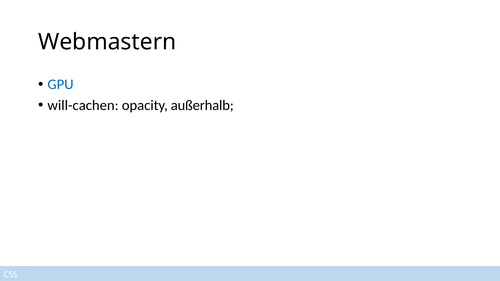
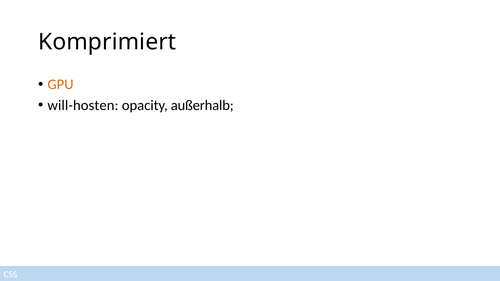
Webmastern: Webmastern -> Komprimiert (107, 42)
GPU colour: blue -> orange (61, 85)
will-cachen: will-cachen -> will-hosten (83, 106)
